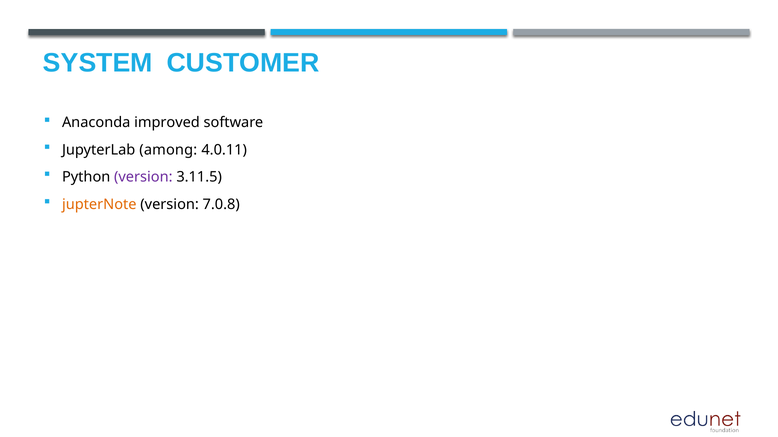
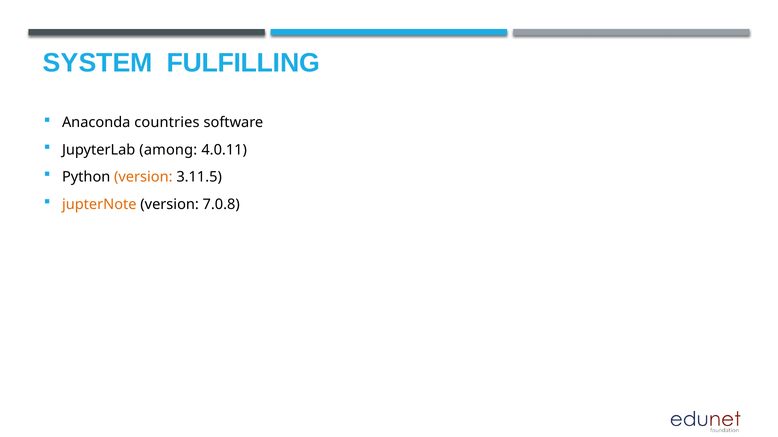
CUSTOMER: CUSTOMER -> FULFILLING (243, 63)
improved: improved -> countries (167, 123)
version colour: purple -> orange (143, 177)
